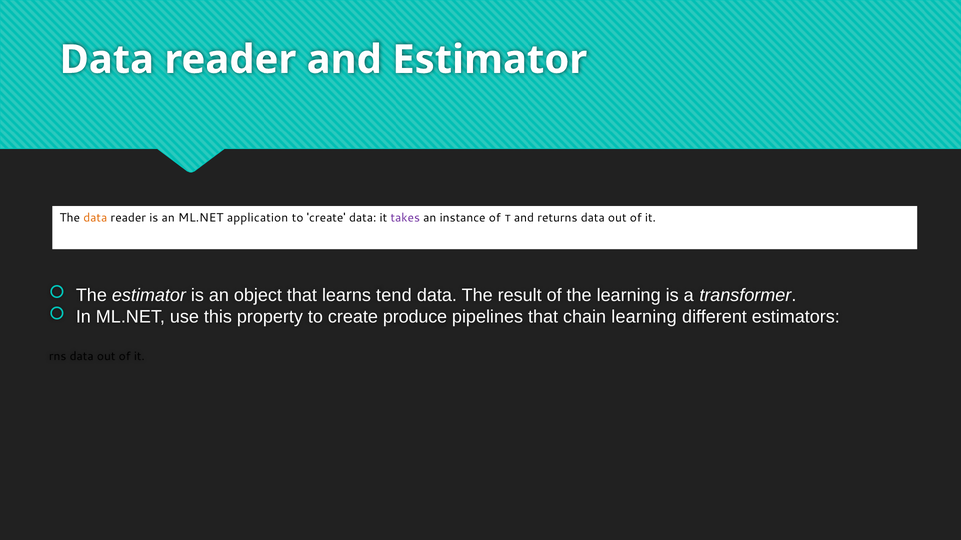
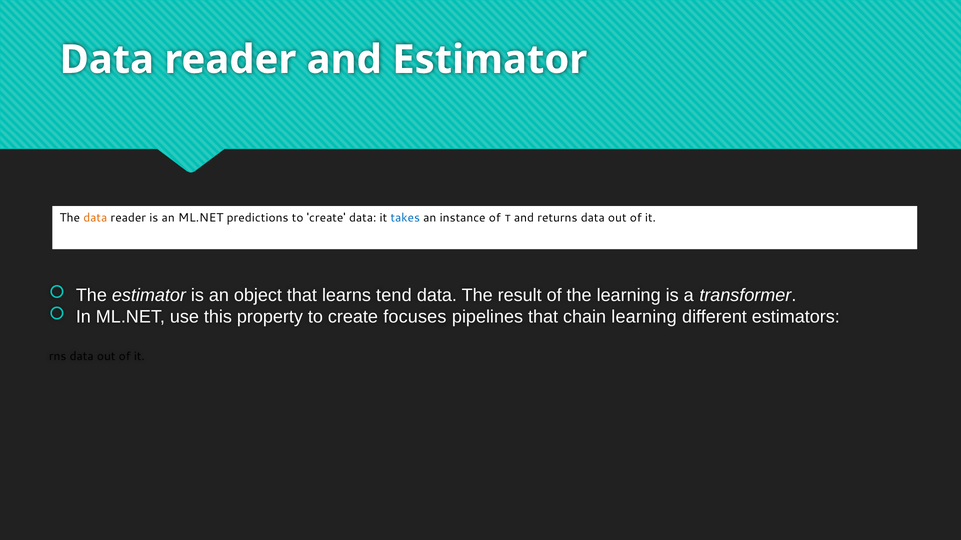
application: application -> predictions (258, 218)
takes colour: purple -> blue (405, 218)
produce: produce -> focuses (415, 317)
